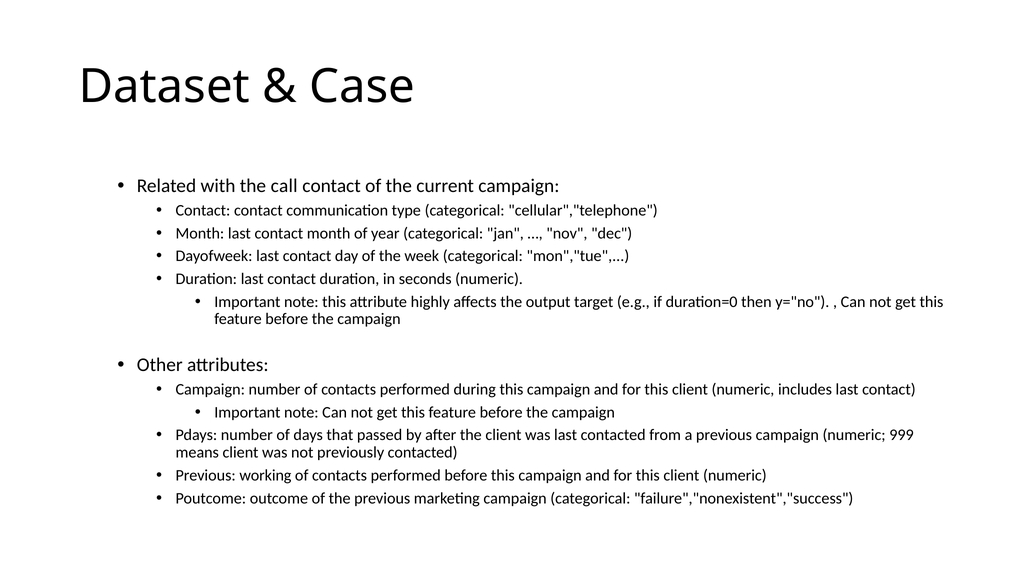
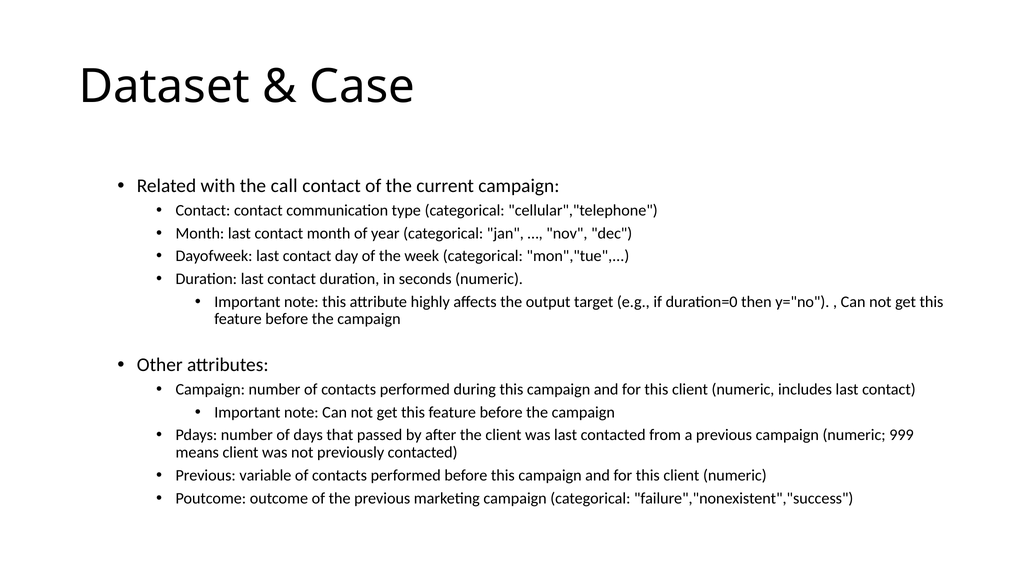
working: working -> variable (265, 475)
